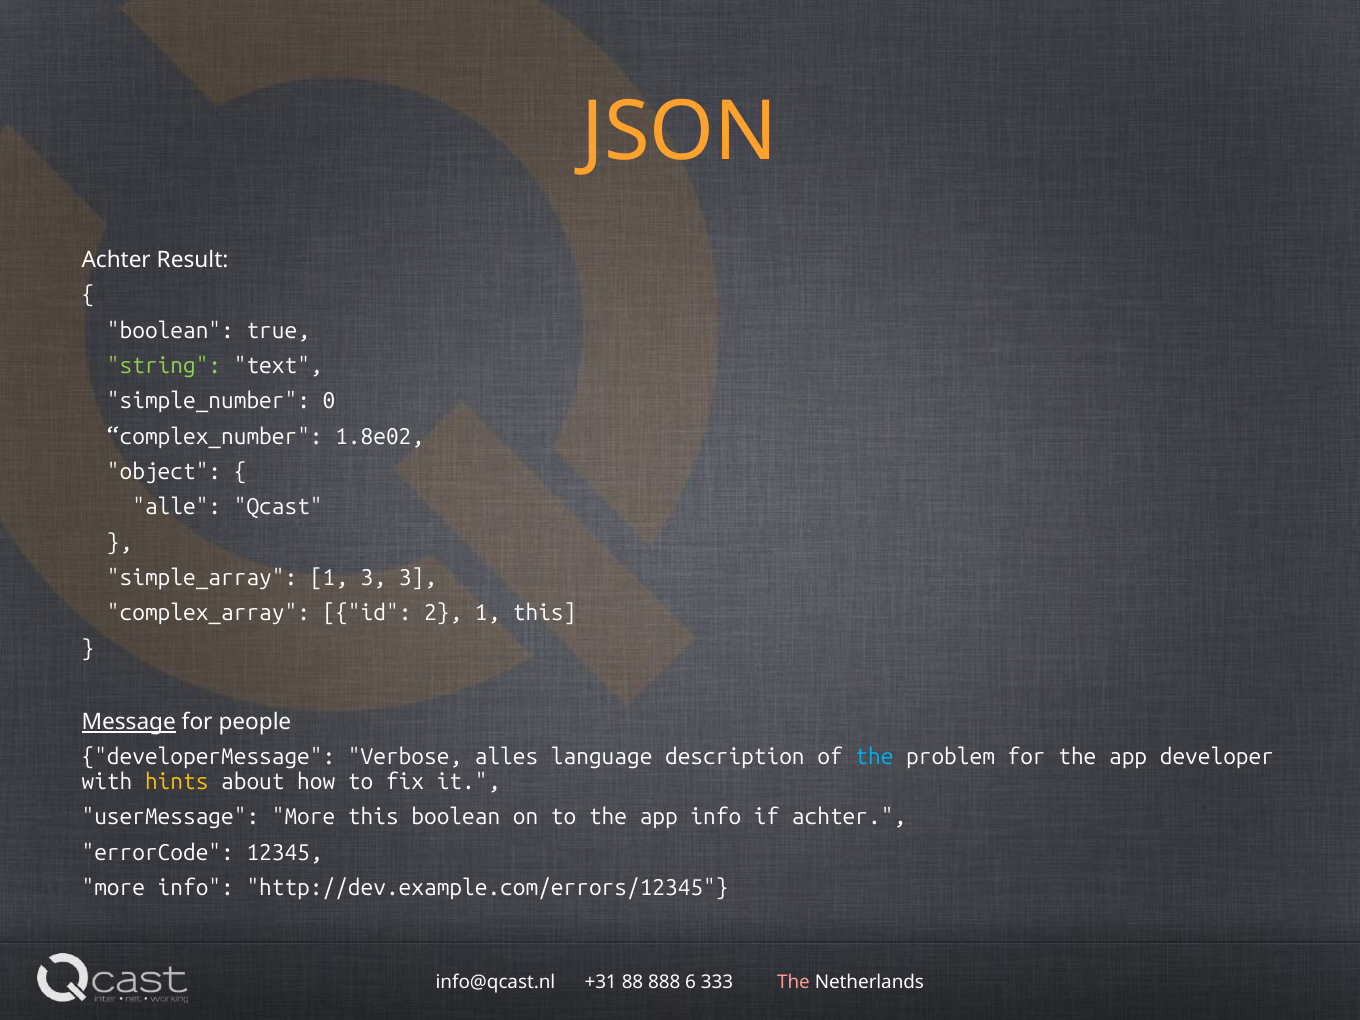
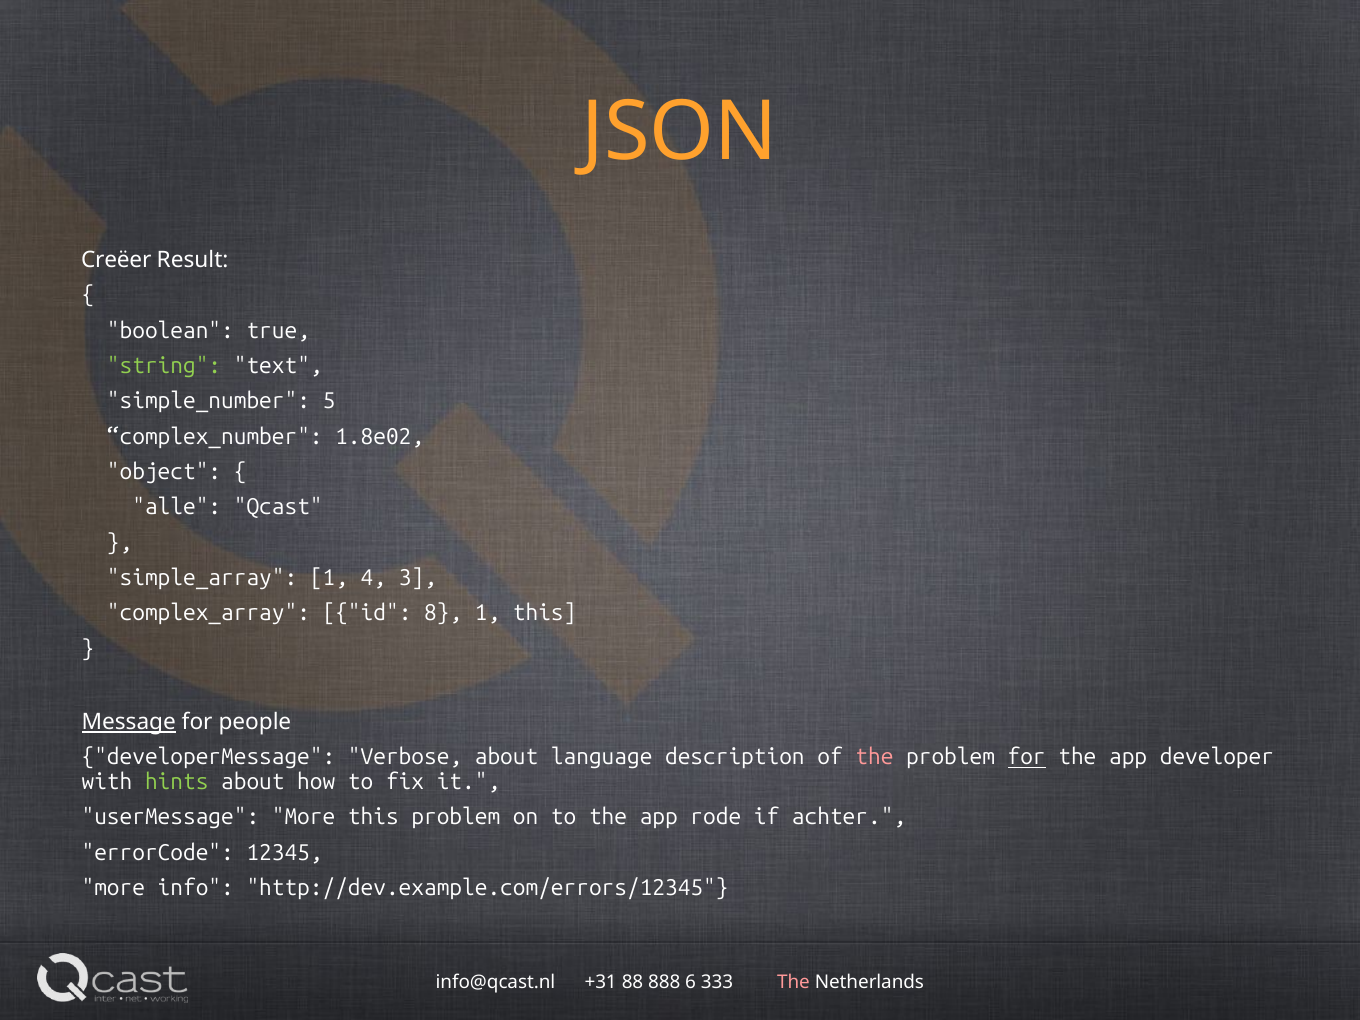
Achter: Achter -> Creëer (116, 260)
0: 0 -> 5 (329, 401)
1 3: 3 -> 4 (373, 578)
2: 2 -> 8 (443, 613)
Verbose alles: alles -> about (507, 757)
the colour: light blue -> pink (874, 757)
for underline: none -> present (1027, 757)
hints colour: yellow -> light green (177, 782)
this boolean: boolean -> problem (456, 817)
app info: info -> rode (716, 817)
